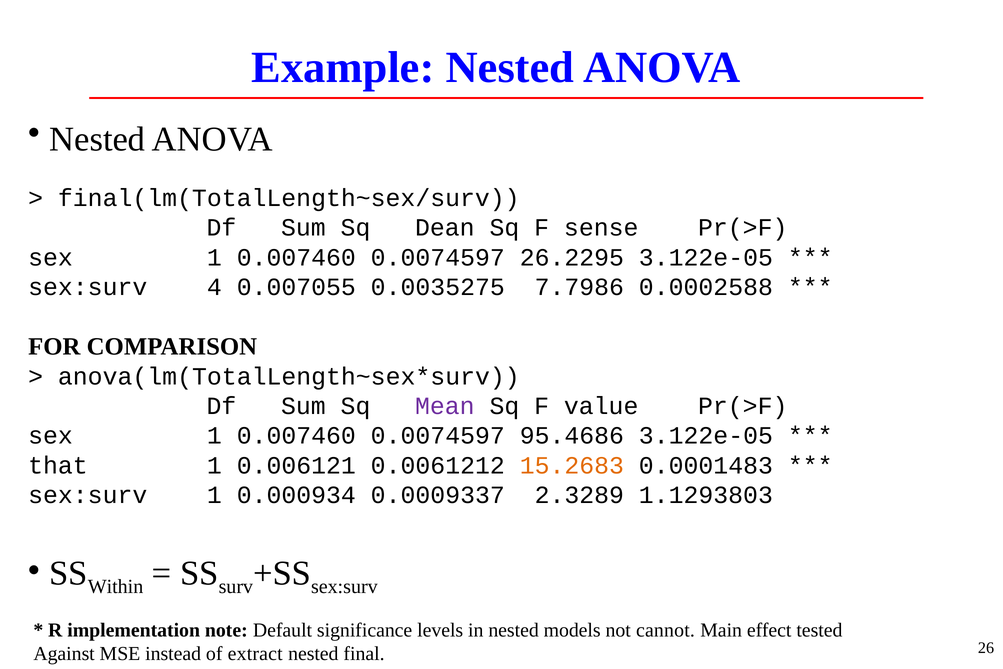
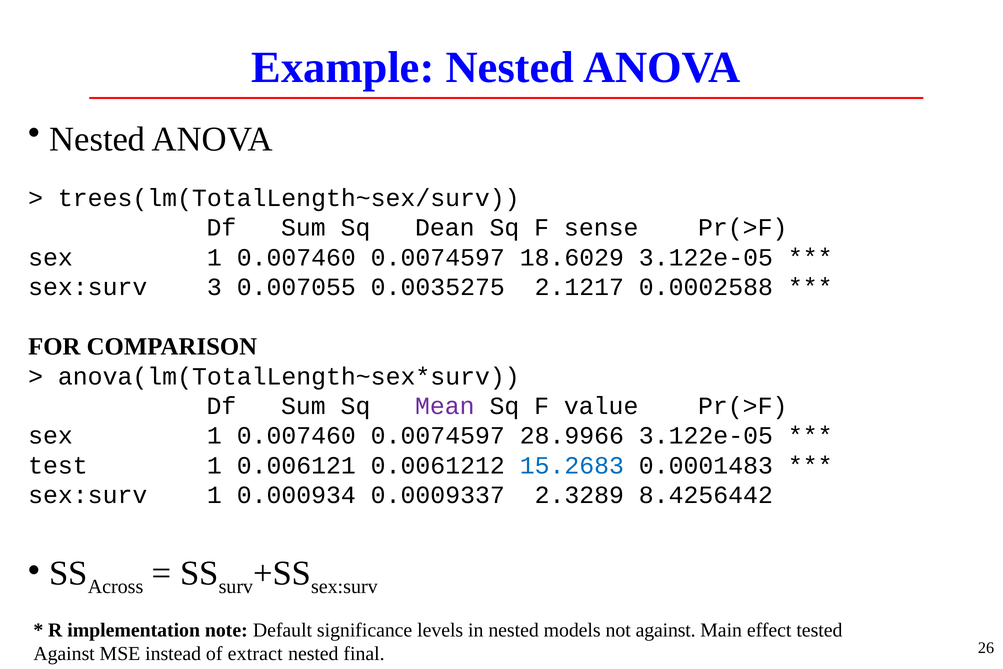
final(lm(TotalLength~sex/surv: final(lm(TotalLength~sex/surv -> trees(lm(TotalLength~sex/surv (289, 198)
26.2295: 26.2295 -> 18.6029 (572, 257)
4: 4 -> 3 (214, 287)
7.7986: 7.7986 -> 2.1217 (579, 287)
95.4686: 95.4686 -> 28.9966 (572, 436)
that: that -> test (58, 465)
15.2683 colour: orange -> blue (572, 465)
1.1293803: 1.1293803 -> 8.4256442 (706, 495)
Within: Within -> Across (116, 587)
not cannot: cannot -> against (666, 630)
